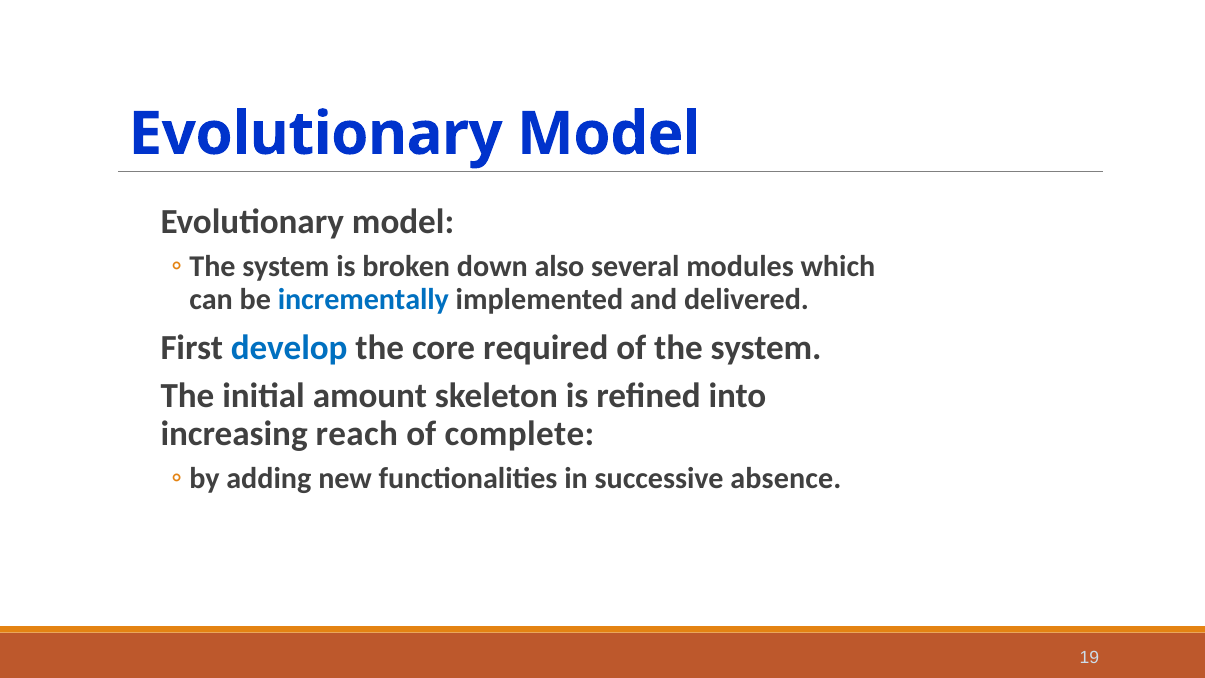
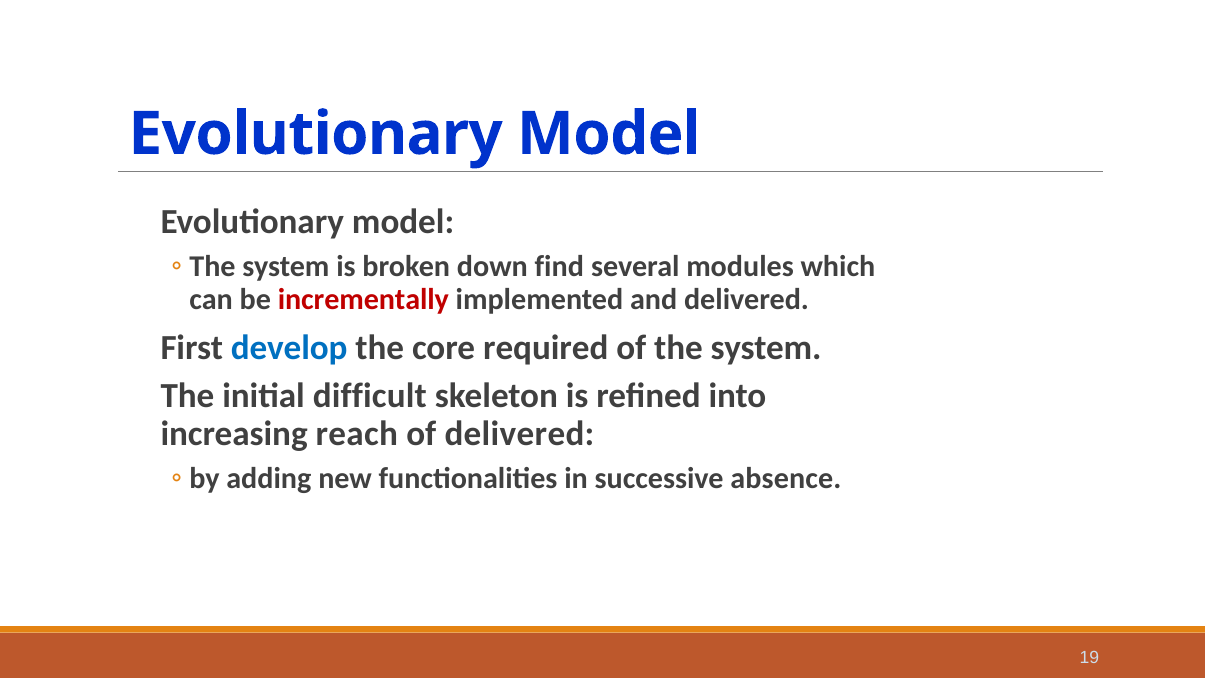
also: also -> find (559, 267)
incrementally colour: blue -> red (363, 299)
amount: amount -> difficult (370, 396)
of complete: complete -> delivered (519, 434)
